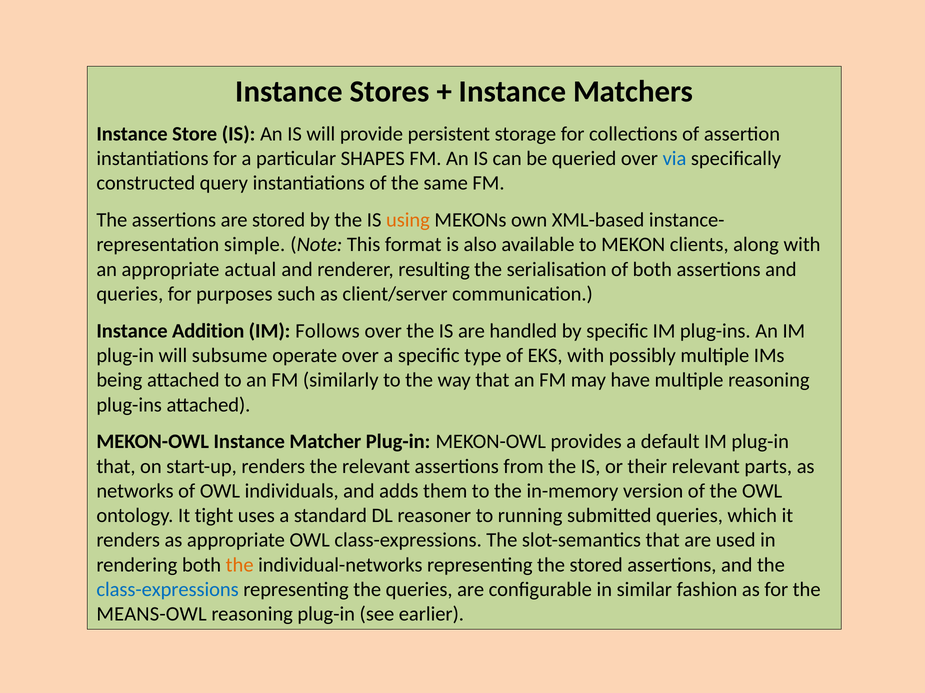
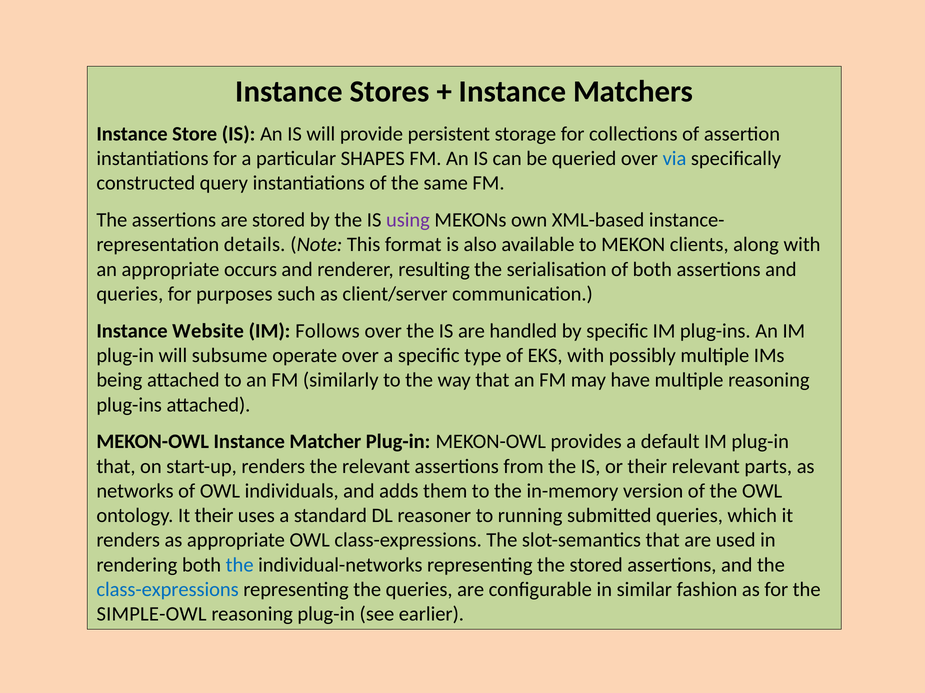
using colour: orange -> purple (408, 220)
simple: simple -> details (255, 245)
actual: actual -> occurs (251, 270)
Addition: Addition -> Website (208, 331)
It tight: tight -> their (214, 516)
the colour: orange -> blue (240, 565)
MEANS-OWL: MEANS-OWL -> SIMPLE-OWL (152, 615)
